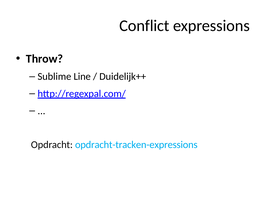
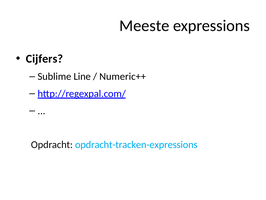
Conflict: Conflict -> Meeste (144, 26)
Throw: Throw -> Cijfers (44, 59)
Duidelijk++: Duidelijk++ -> Numeric++ (123, 76)
